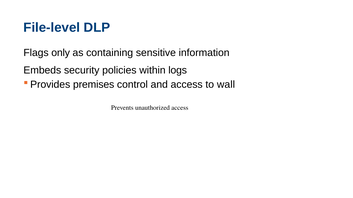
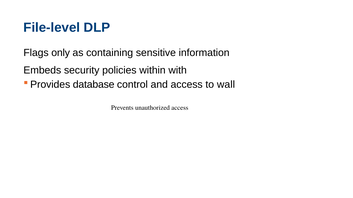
logs: logs -> with (178, 70)
premises: premises -> database (94, 85)
